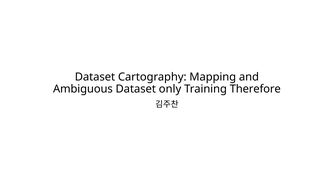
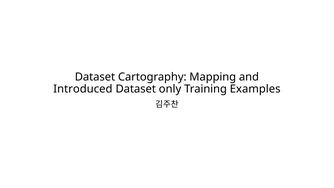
Ambiguous: Ambiguous -> Introduced (83, 89)
Therefore: Therefore -> Examples (255, 89)
